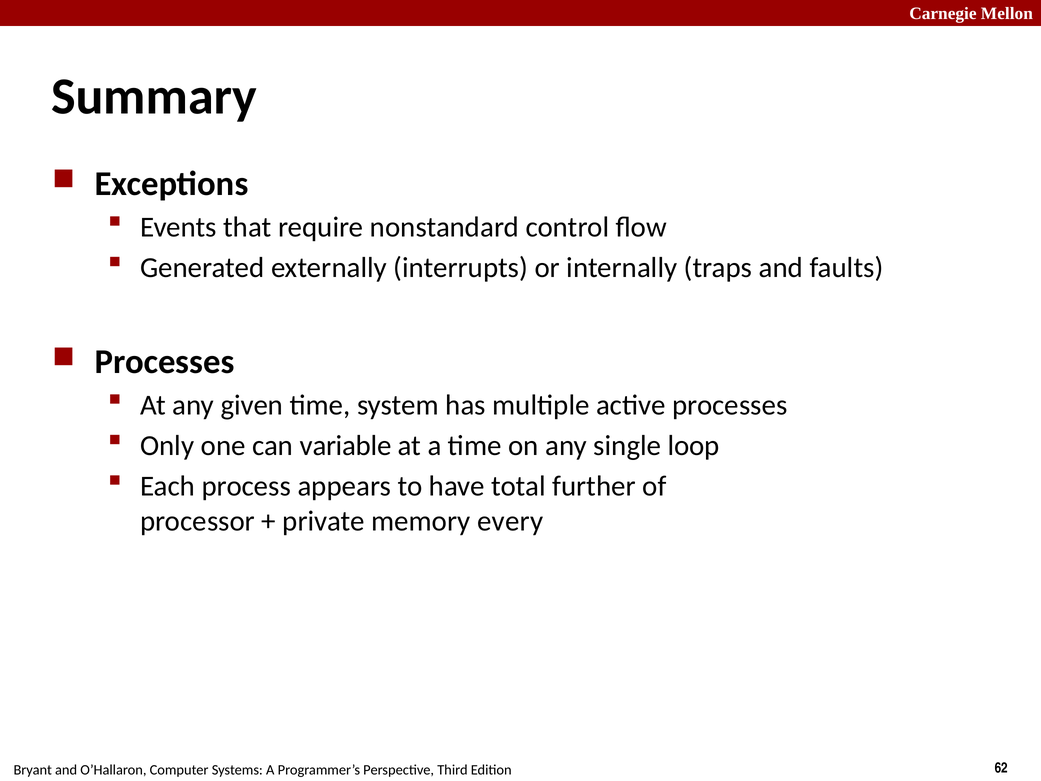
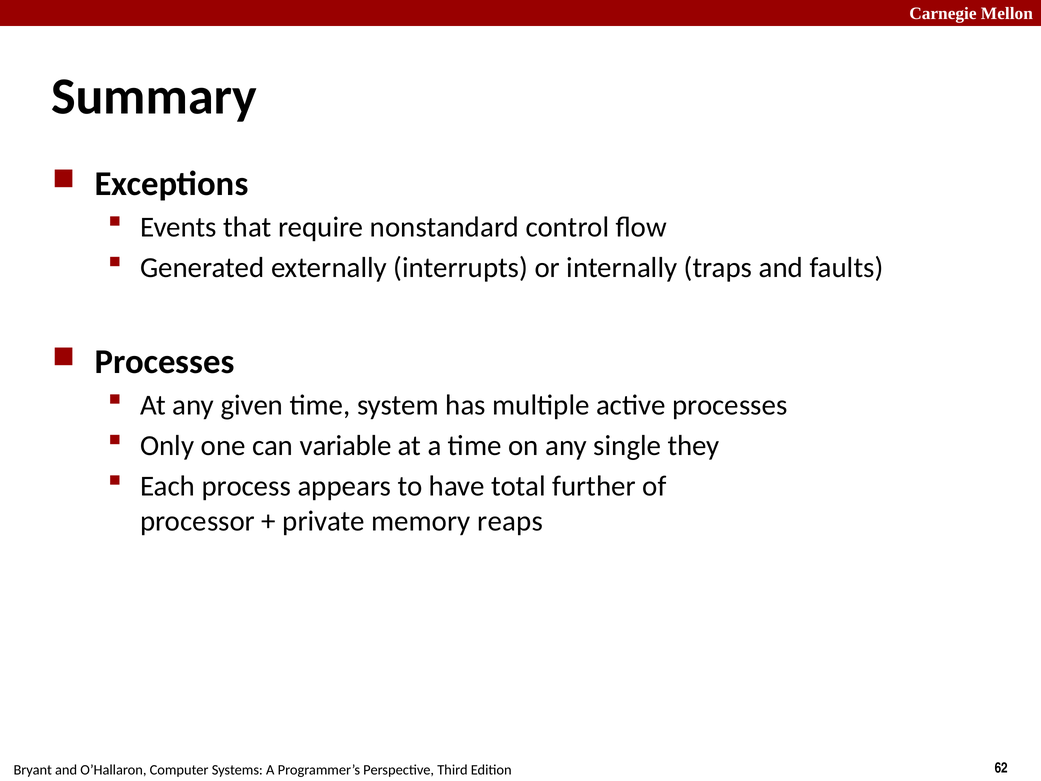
loop: loop -> they (694, 446)
every: every -> reaps (510, 521)
